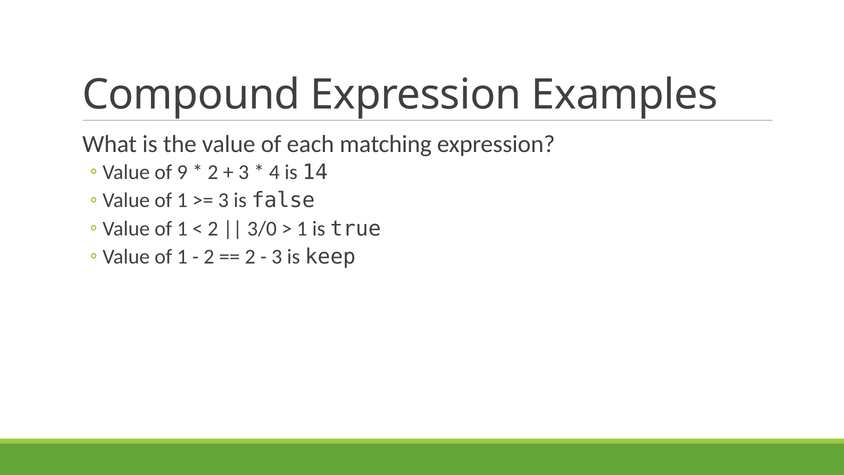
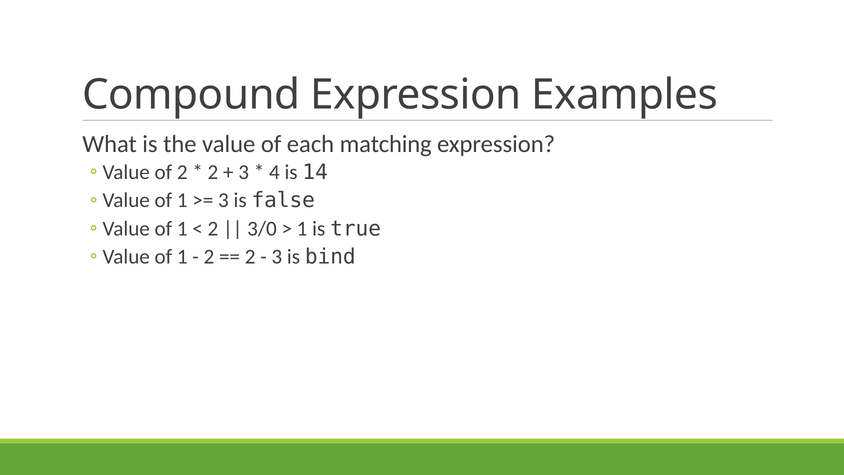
of 9: 9 -> 2 (182, 172)
keep: keep -> bind (330, 256)
